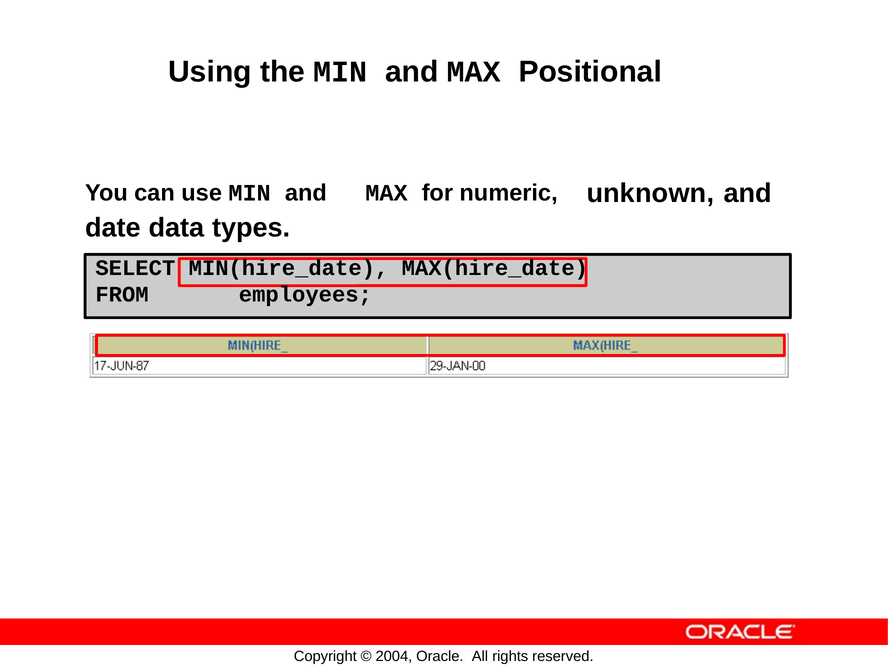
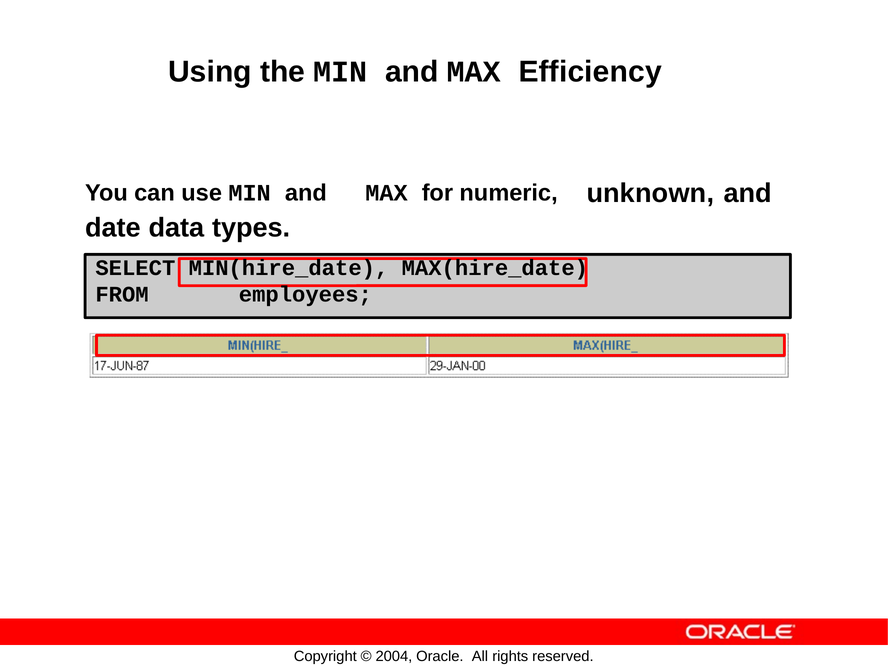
Positional: Positional -> Efficiency (590, 72)
